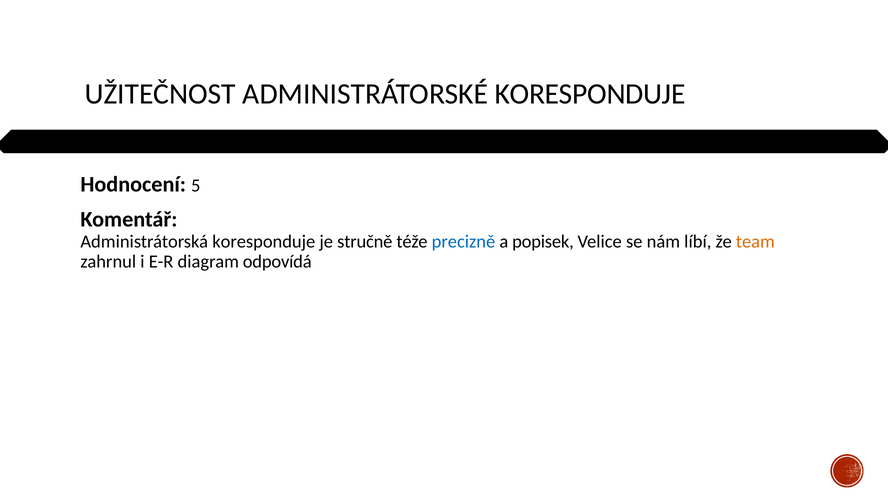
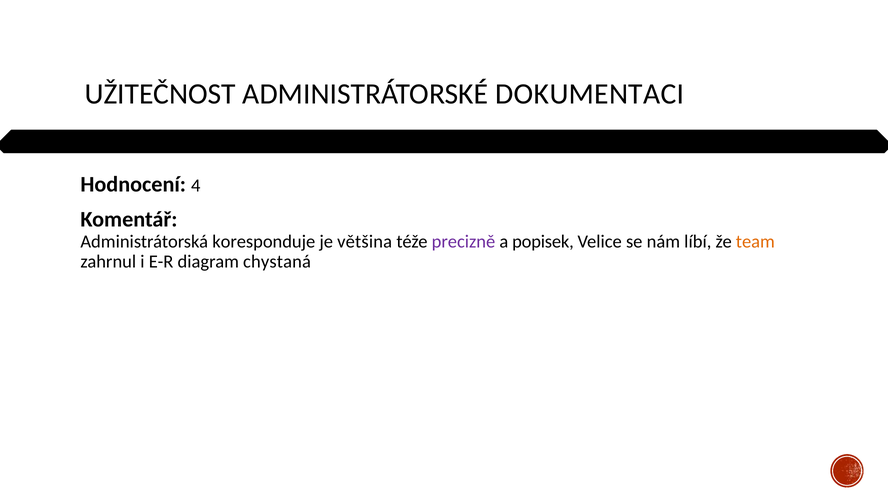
ADMINISTRÁTORSKÉ KORESPONDUJE: KORESPONDUJE -> DOKUMENTACI (590, 94)
5: 5 -> 4 (196, 186)
stručně: stručně -> většina (365, 241)
precizně colour: blue -> purple (463, 241)
odpovídá: odpovídá -> chystaná (277, 261)
